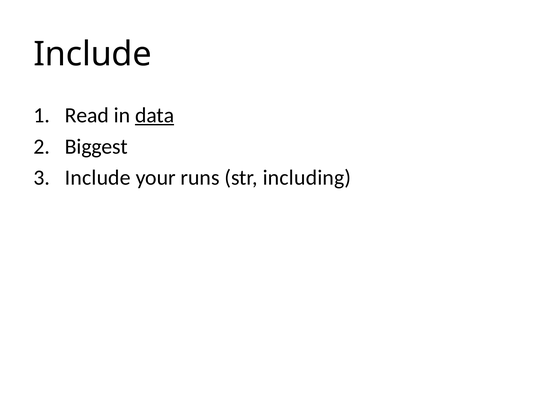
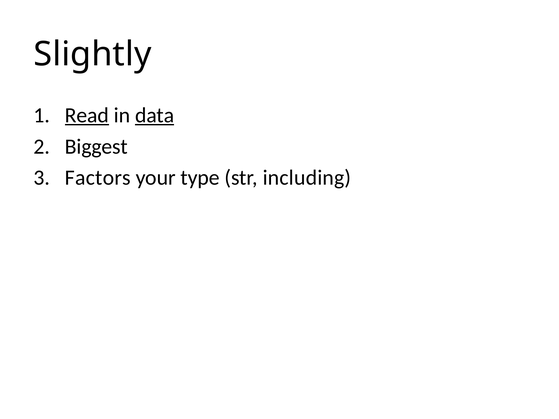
Include: Include -> Slightly (93, 54)
Read underline: none -> present (87, 116)
Include: Include -> Factors (98, 178)
runs: runs -> type (200, 178)
